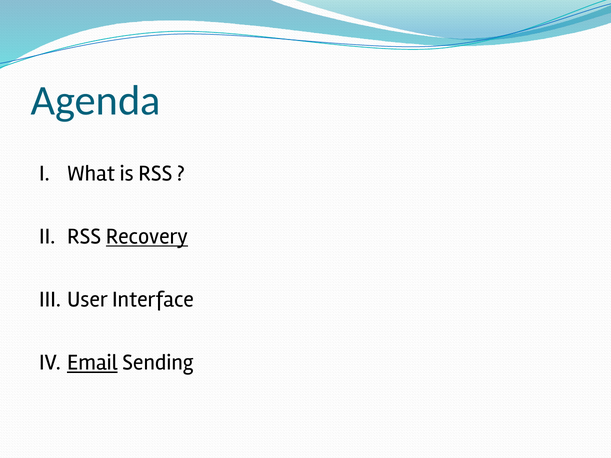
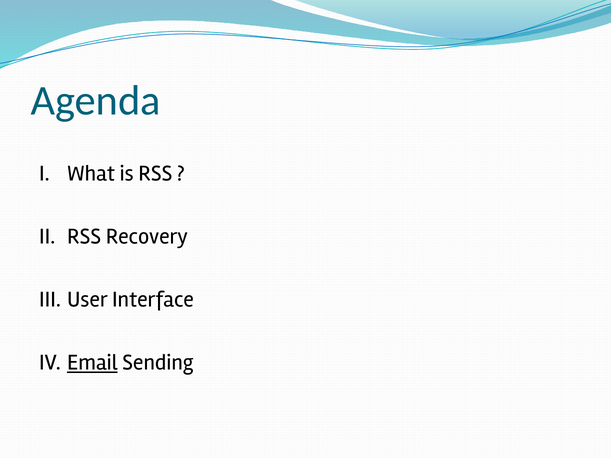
Recovery underline: present -> none (147, 237)
